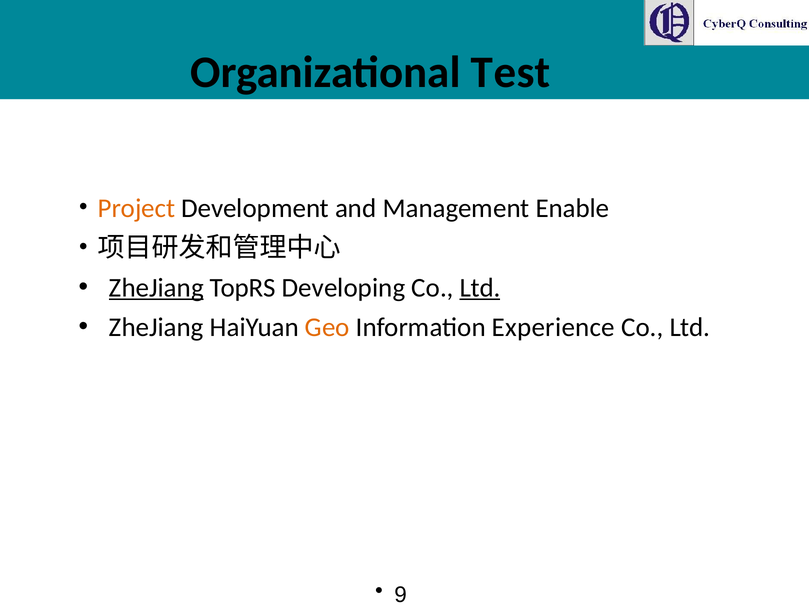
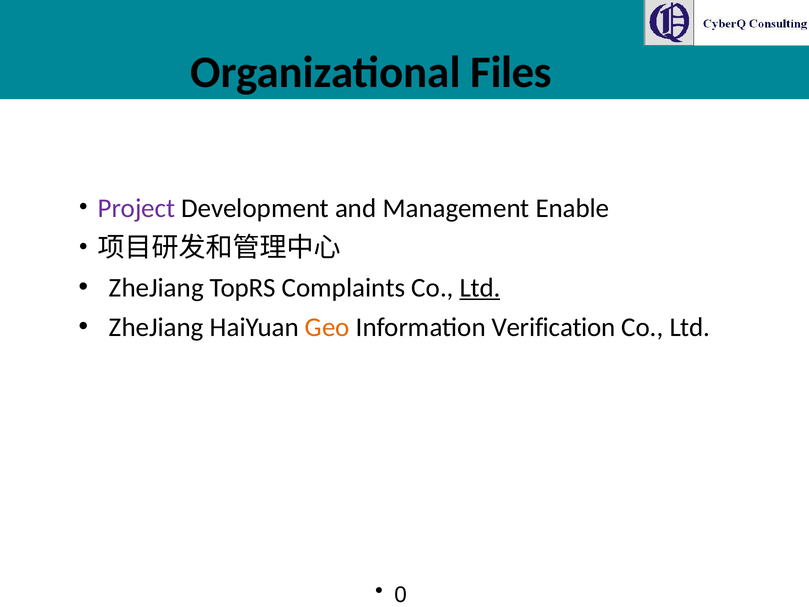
Test: Test -> Files (511, 72)
Project colour: orange -> purple (136, 208)
ZheJiang underline: present -> none (156, 287)
Developing: Developing -> Complaints (344, 287)
Experience: Experience -> Verification (554, 327)
9: 9 -> 0 (401, 594)
